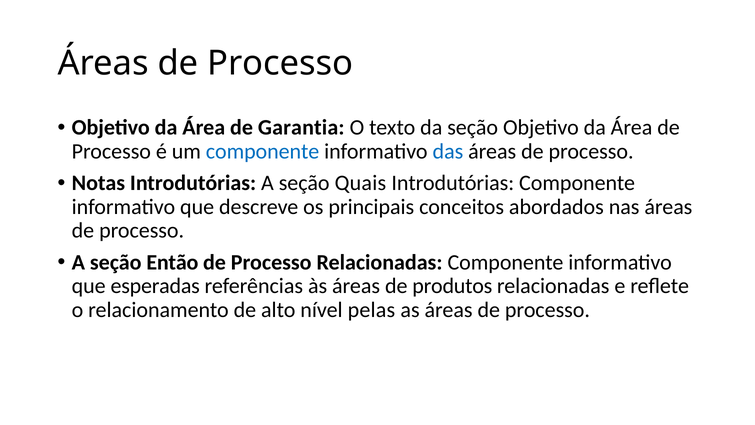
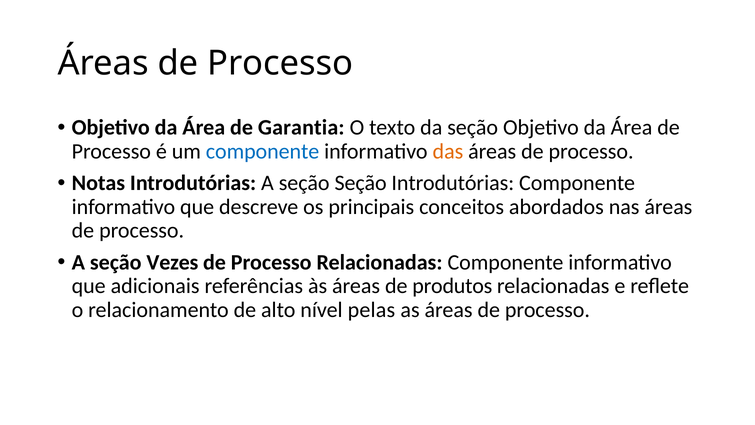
das colour: blue -> orange (448, 151)
seção Quais: Quais -> Seção (361, 183)
Então: Então -> Vezes (172, 262)
esperadas: esperadas -> adicionais (155, 286)
